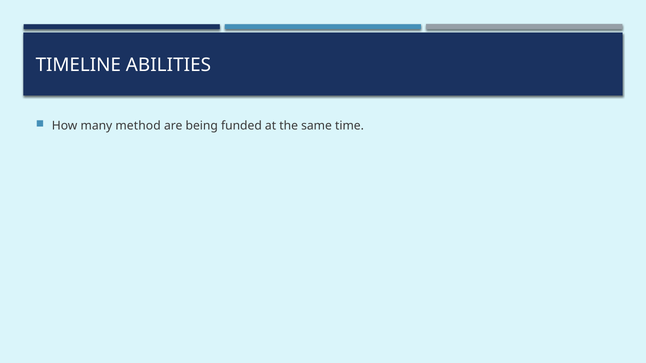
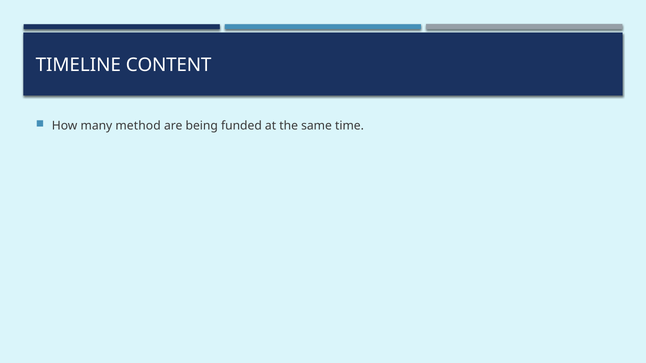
ABILITIES: ABILITIES -> CONTENT (169, 65)
